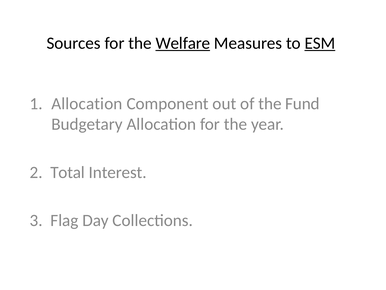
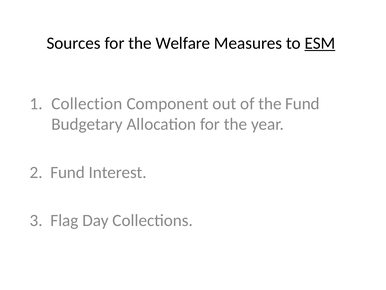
Welfare underline: present -> none (183, 43)
Allocation: Allocation -> Collection (87, 103)
2 Total: Total -> Fund (68, 172)
